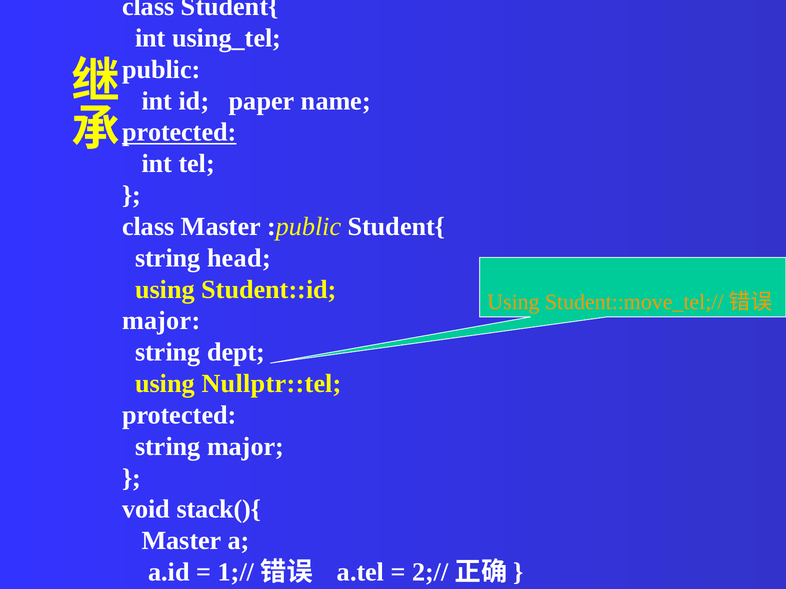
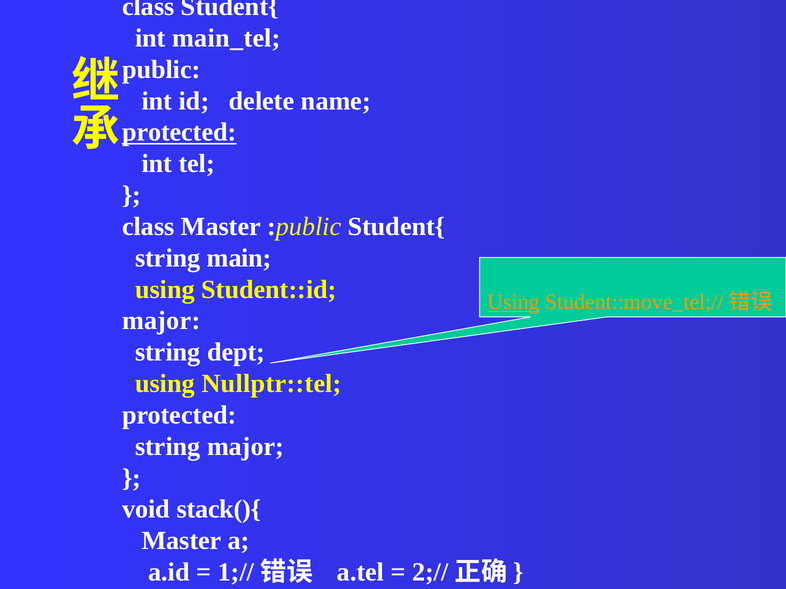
using_tel: using_tel -> main_tel (227, 38)
paper: paper -> delete (262, 101)
head: head -> main (239, 258)
Using underline: none -> present (513, 302)
